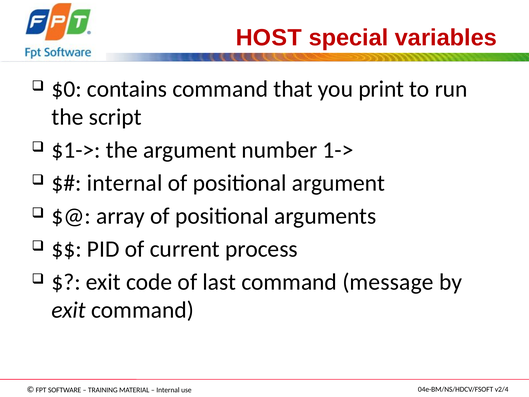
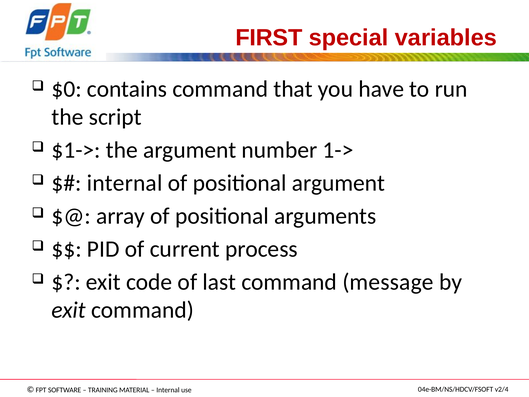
HOST: HOST -> FIRST (269, 38)
print: print -> have (381, 89)
